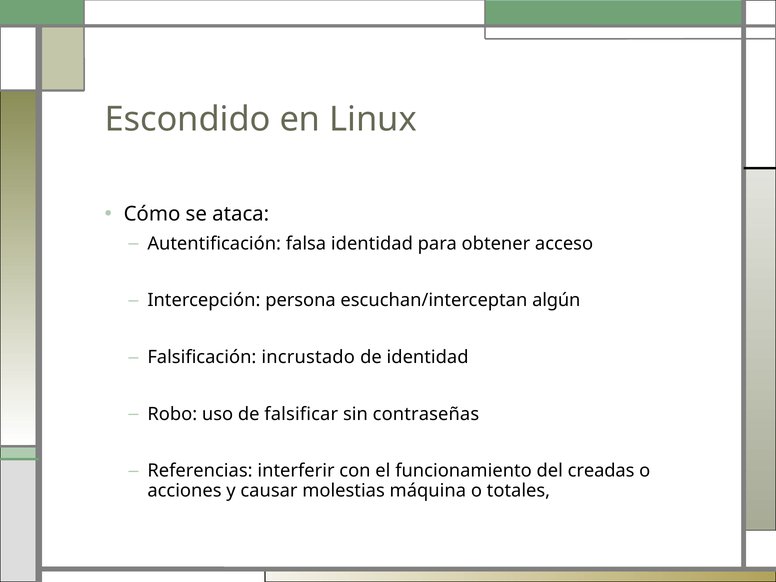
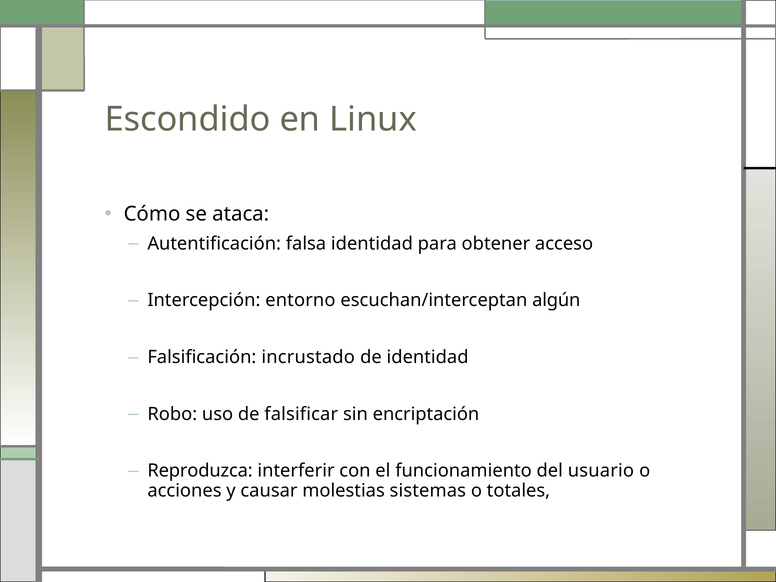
persona: persona -> entorno (300, 300)
contraseñas: contraseñas -> encriptación (426, 414)
Referencias: Referencias -> Reproduzca (200, 471)
creadas: creadas -> usuario (601, 471)
máquina: máquina -> sistemas (428, 491)
